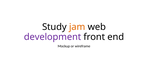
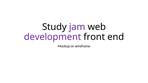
jam colour: orange -> purple (77, 27)
